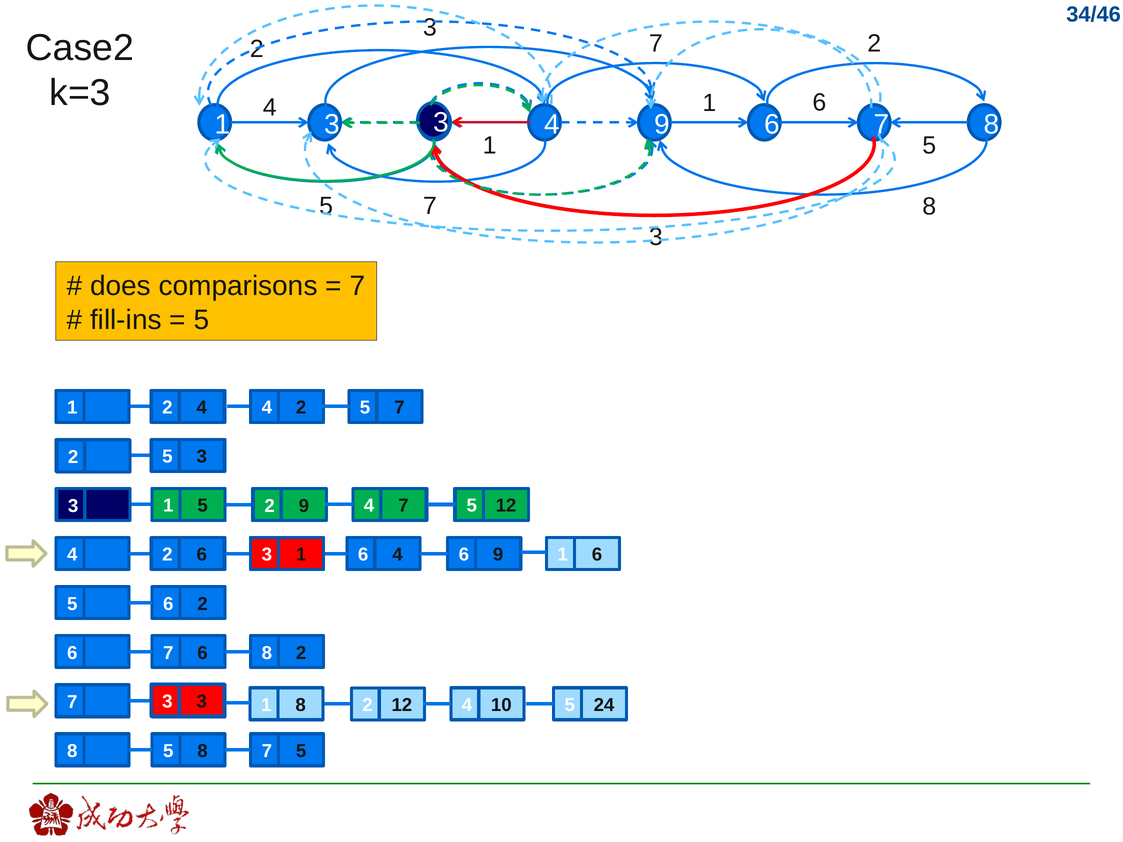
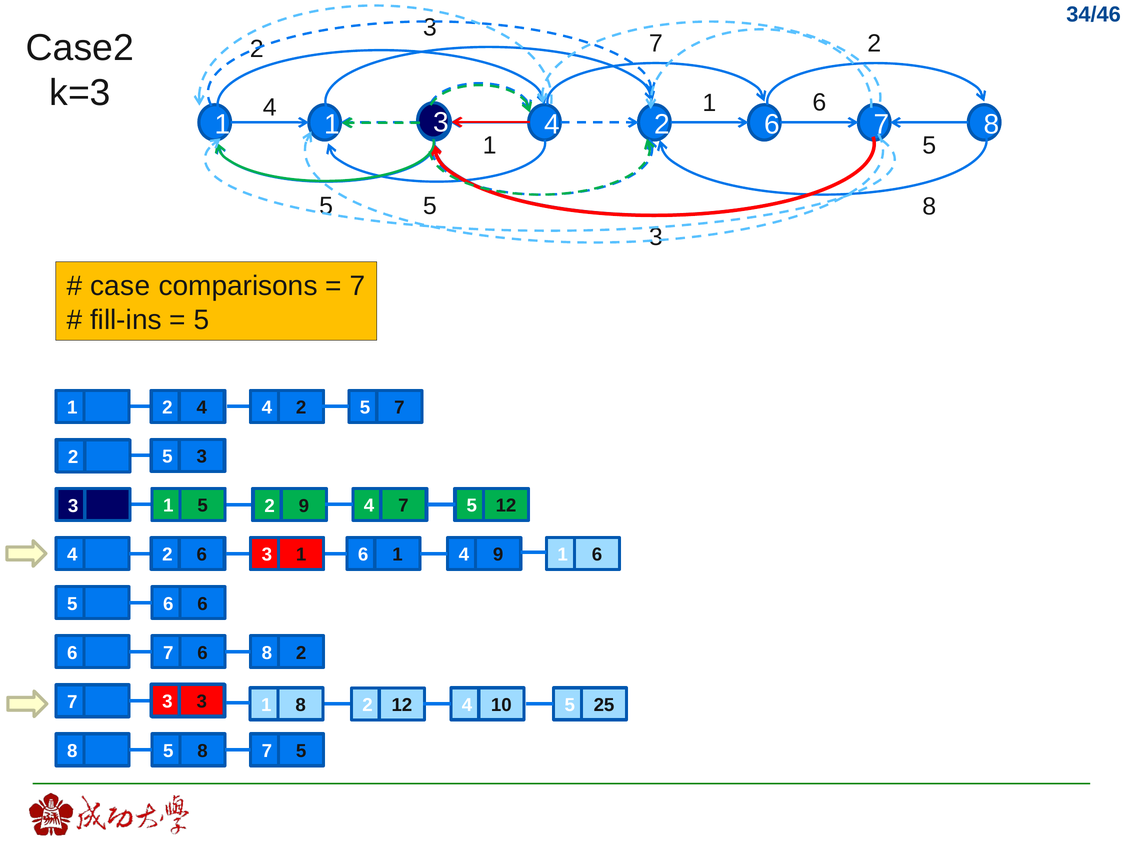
3: 3 -> 1 (332, 124)
9: 9 -> 2 (662, 124)
7: 7 -> 5 (430, 206)
does: does -> case (120, 286)
6 4: 4 -> 1 (397, 555)
6: 6 -> 4 (464, 555)
2: 2 -> 6 (203, 604)
24: 24 -> 25 (604, 705)
